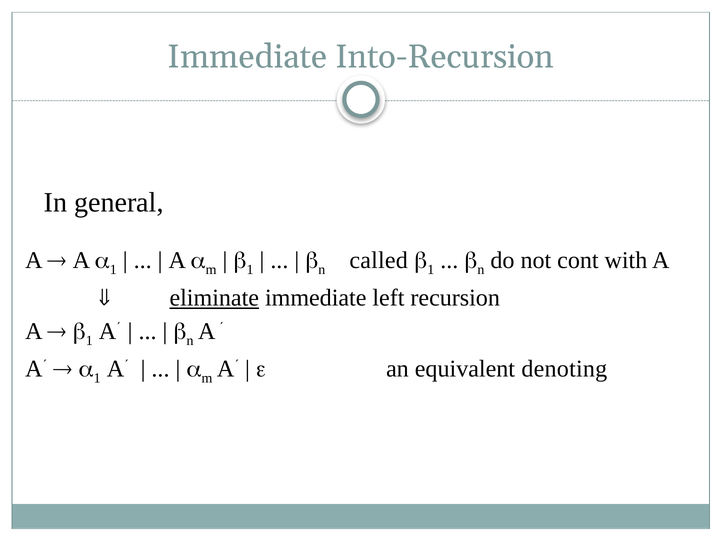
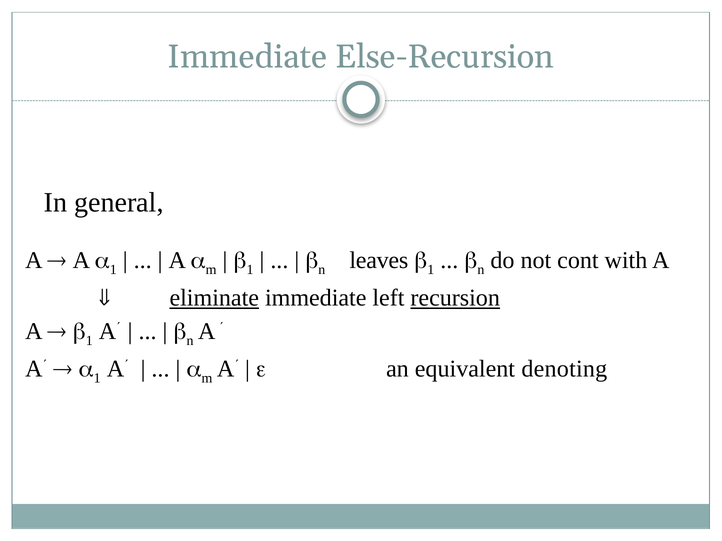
Into-Recursion: Into-Recursion -> Else-Recursion (445, 57)
called: called -> leaves (379, 260)
recursion underline: none -> present (455, 298)
